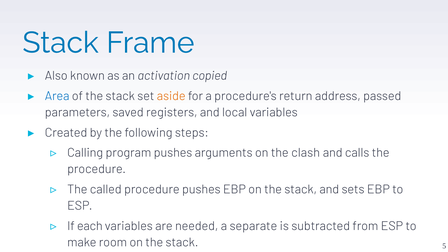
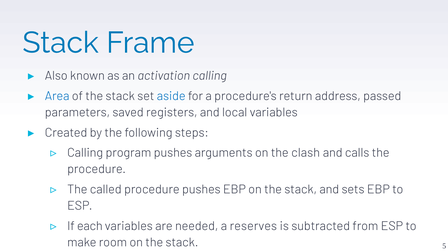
activation copied: copied -> calling (210, 76)
aside colour: orange -> blue (171, 96)
separate: separate -> reserves (253, 226)
